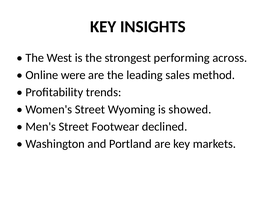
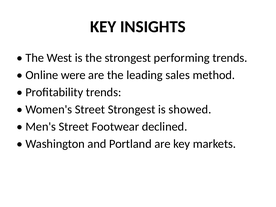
performing across: across -> trends (230, 58)
Street Wyoming: Wyoming -> Strongest (132, 109)
